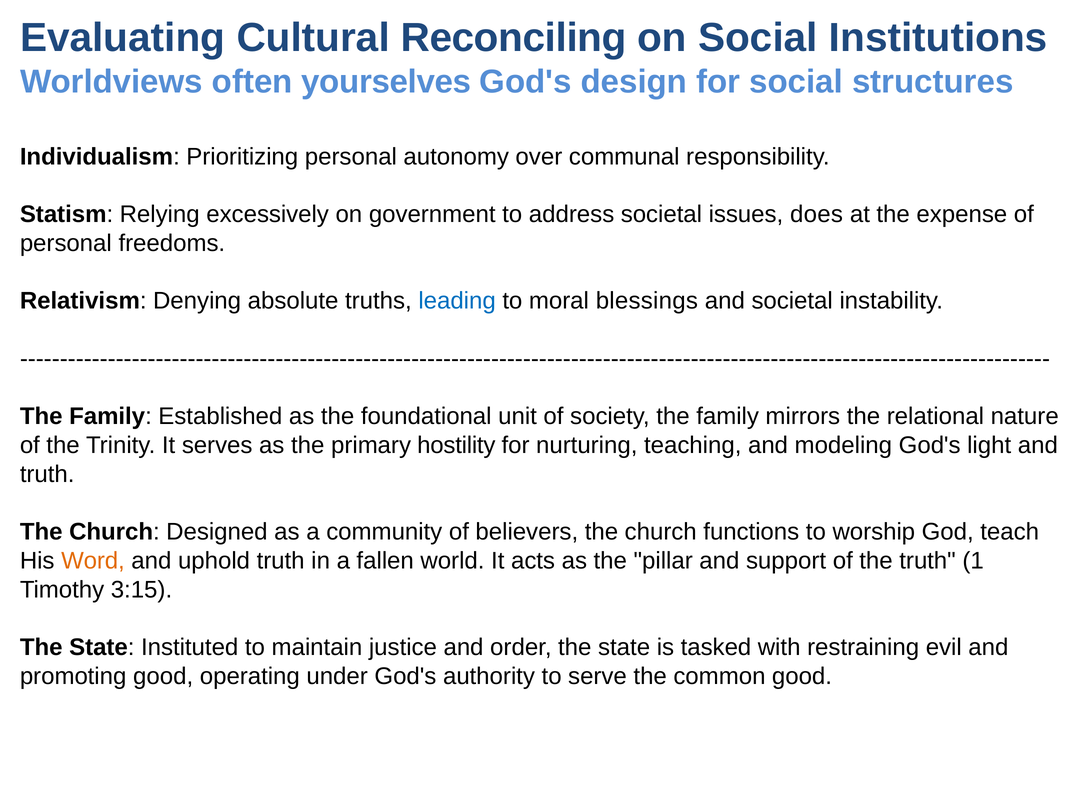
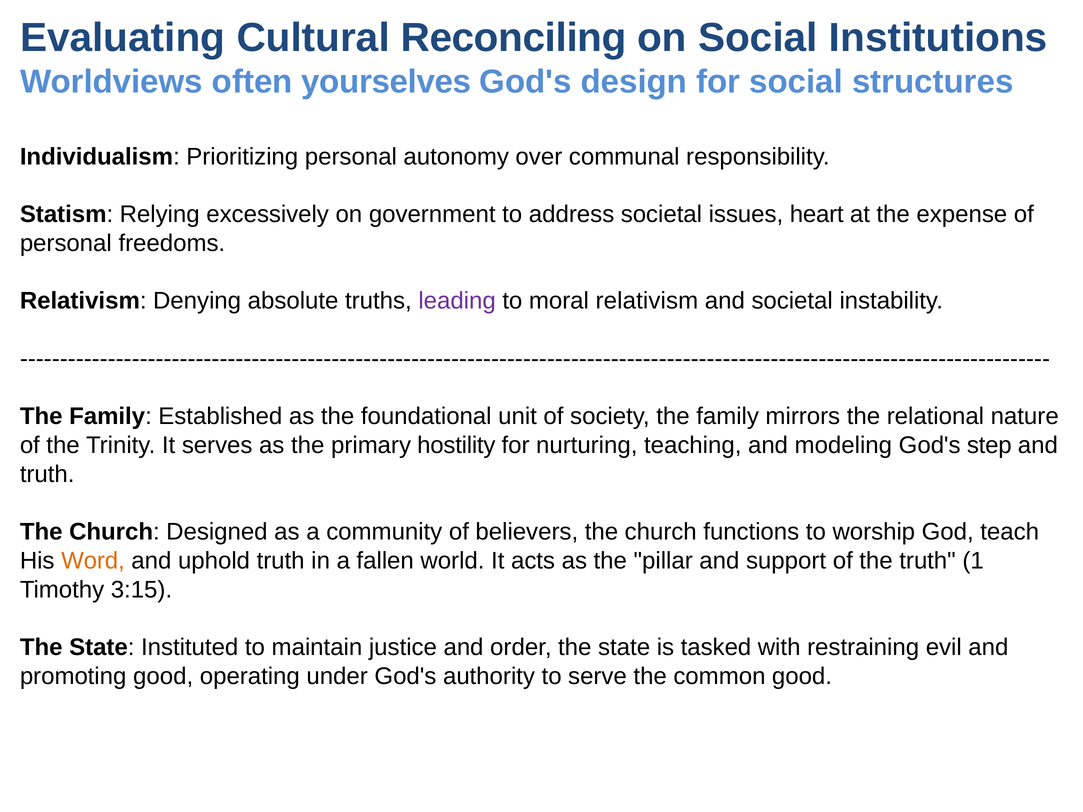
does: does -> heart (817, 215)
leading colour: blue -> purple (457, 301)
moral blessings: blessings -> relativism (647, 301)
light: light -> step (989, 445)
